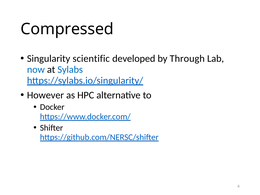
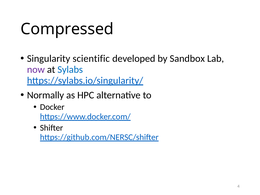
Through: Through -> Sandbox (187, 59)
now colour: blue -> purple (36, 70)
However: However -> Normally (45, 95)
